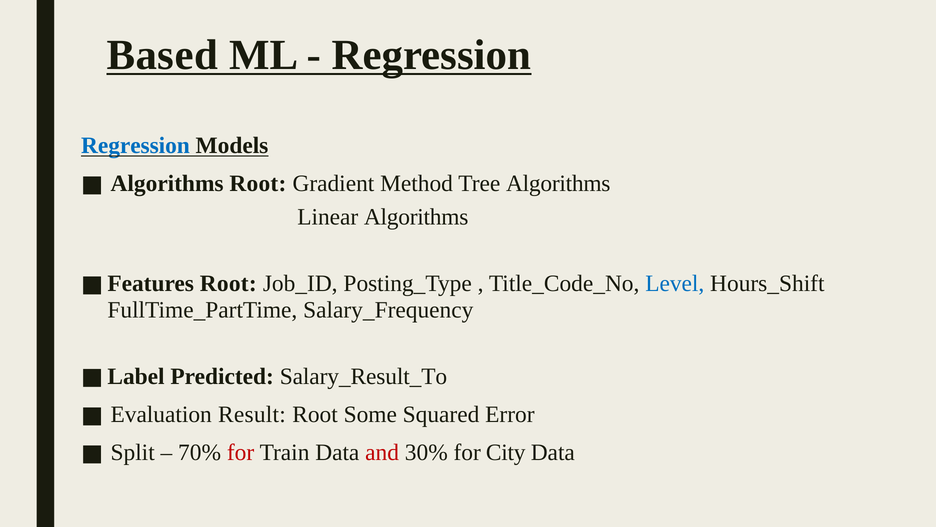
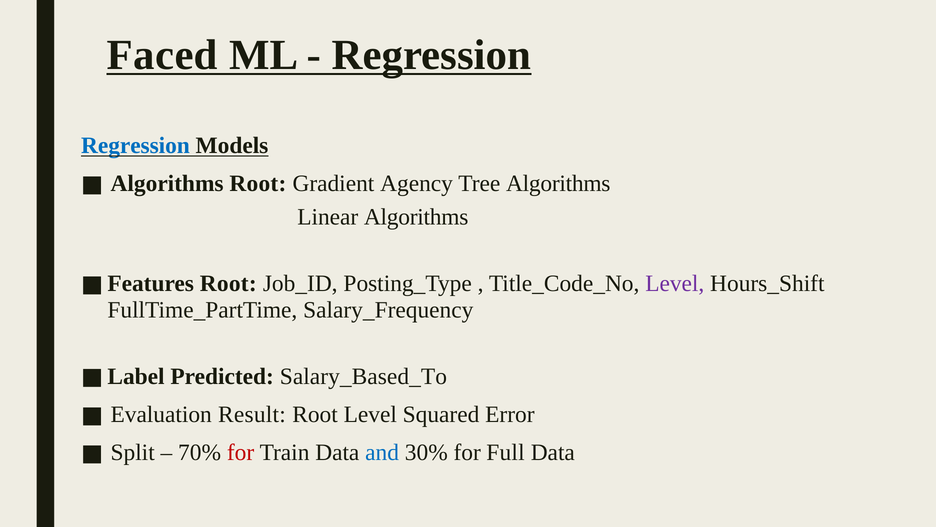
Based: Based -> Faced (162, 55)
Method: Method -> Agency (417, 184)
Level colour: blue -> purple (675, 283)
Salary_Result_To: Salary_Result_To -> Salary_Based_To (363, 376)
Root Some: Some -> Level (370, 414)
and colour: red -> blue (382, 452)
City: City -> Full (505, 452)
